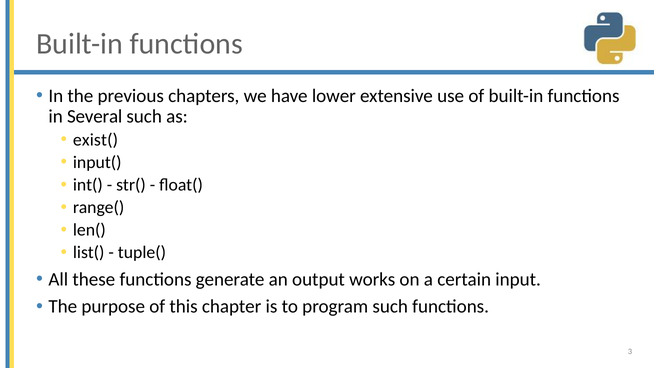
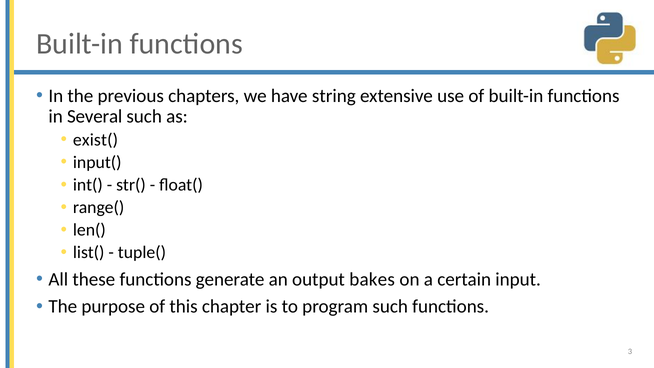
lower: lower -> string (334, 96)
works: works -> bakes (372, 279)
